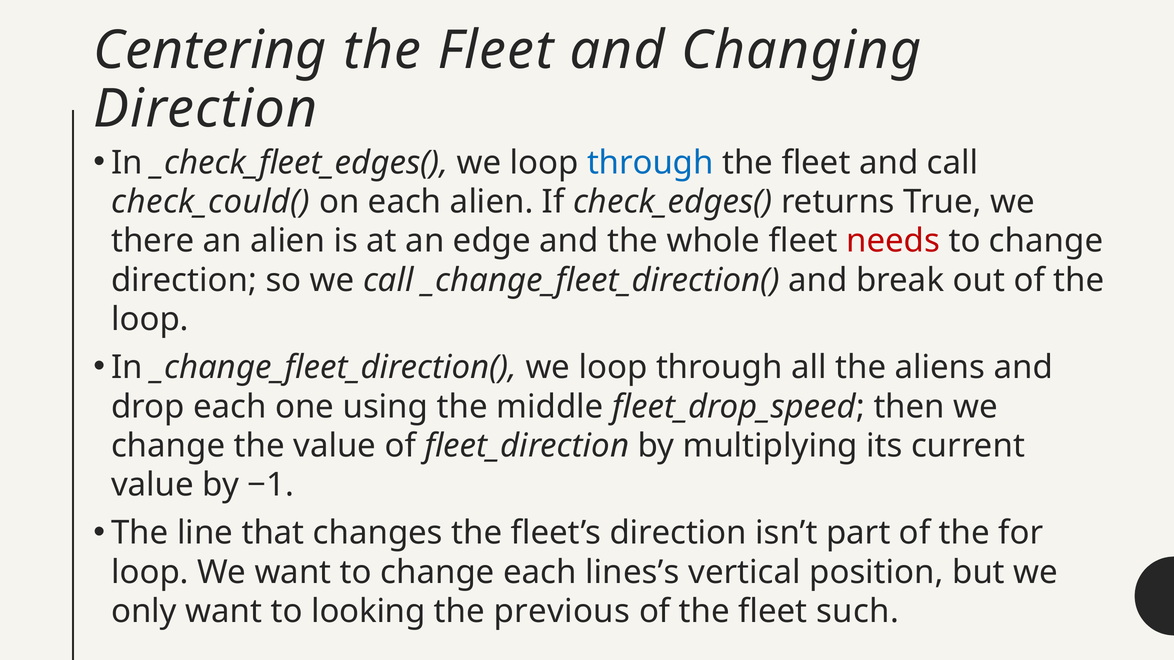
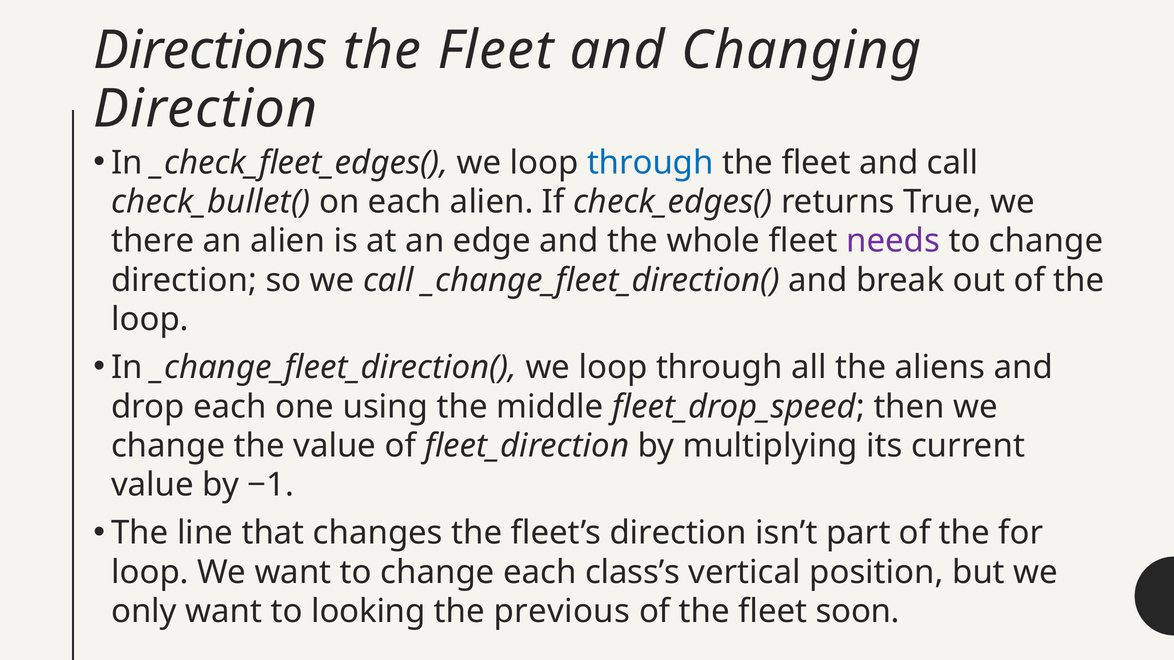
Centering: Centering -> Directions (210, 51)
check_could(: check_could( -> check_bullet( (211, 202)
needs colour: red -> purple (893, 241)
lines’s: lines’s -> class’s (633, 573)
such: such -> soon (858, 612)
